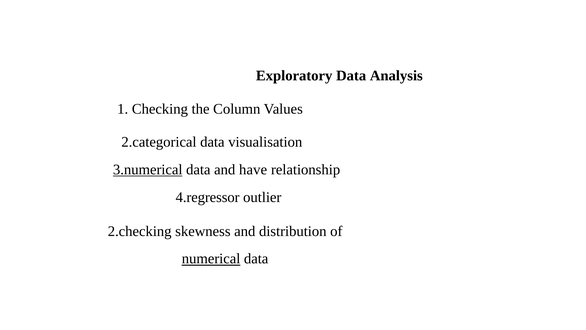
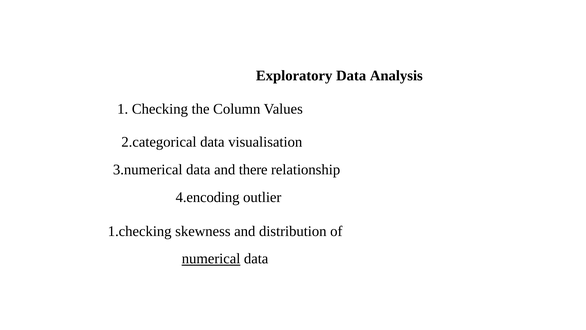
3.numerical underline: present -> none (148, 169)
have: have -> there (253, 169)
4.regressor: 4.regressor -> 4.encoding (208, 197)
2.checking: 2.checking -> 1.checking (140, 231)
